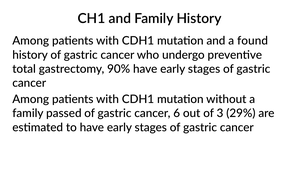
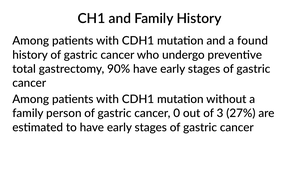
passed: passed -> person (64, 113)
6: 6 -> 0 (177, 113)
29%: 29% -> 27% (241, 113)
